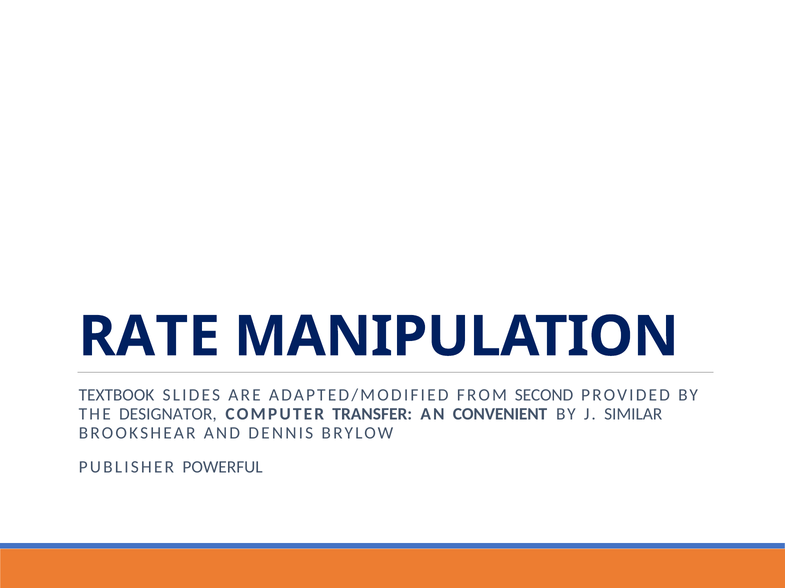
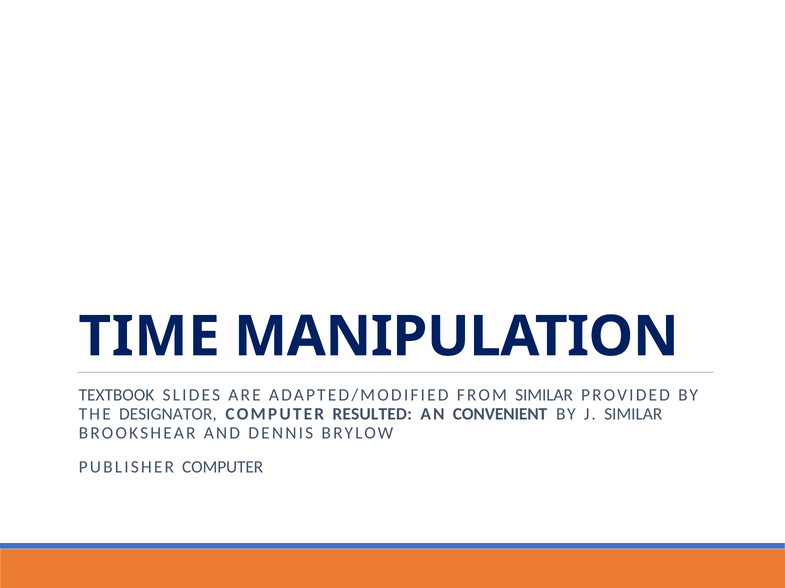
RATE: RATE -> TIME (149, 337)
FROM SECOND: SECOND -> SIMILAR (544, 396)
TRANSFER: TRANSFER -> RESULTED (372, 415)
PUBLISHER POWERFUL: POWERFUL -> COMPUTER (223, 467)
